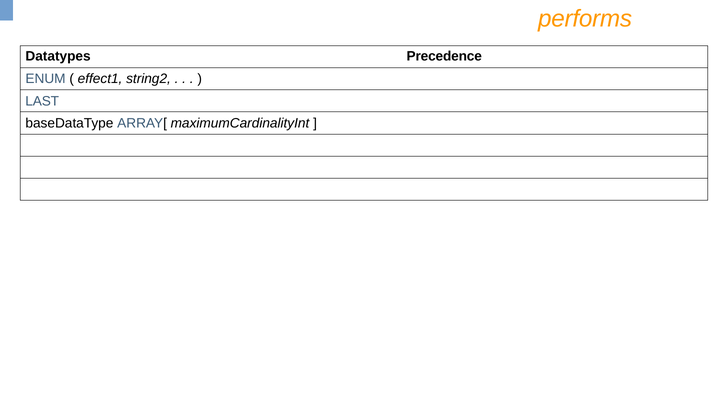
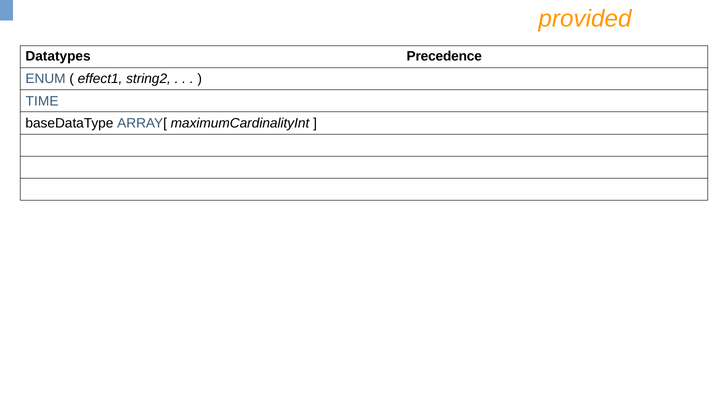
performs: performs -> provided (585, 19)
LAST: LAST -> TIME (42, 101)
